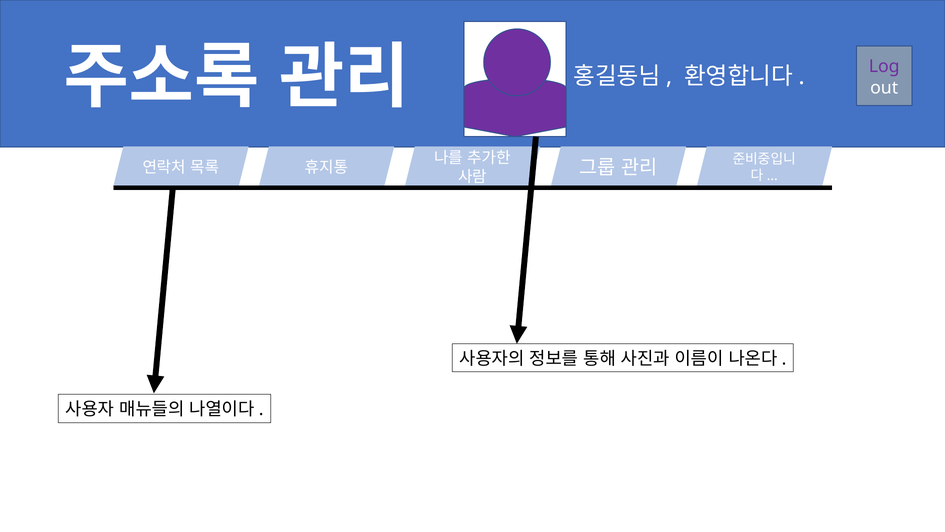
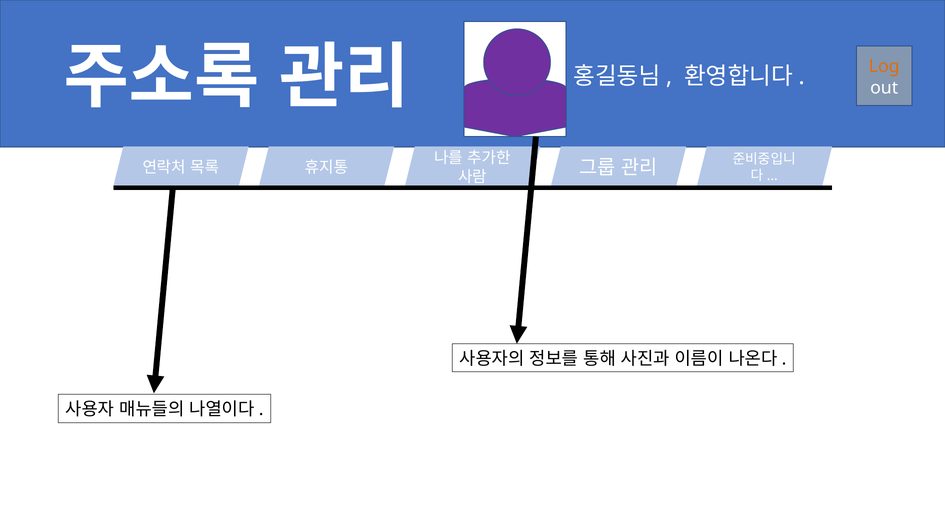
Log colour: purple -> orange (884, 66)
